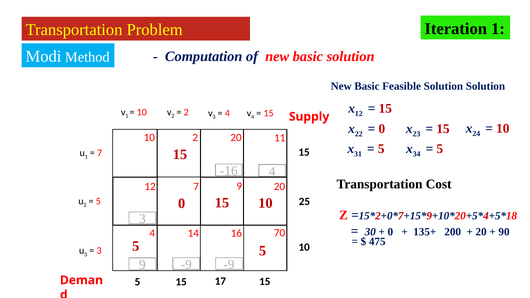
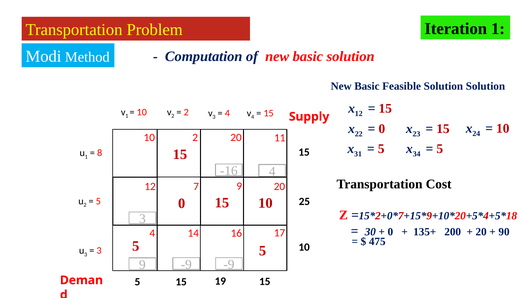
7: 7 -> 8 (100, 153)
70: 70 -> 17 (280, 233)
17: 17 -> 19 (220, 281)
